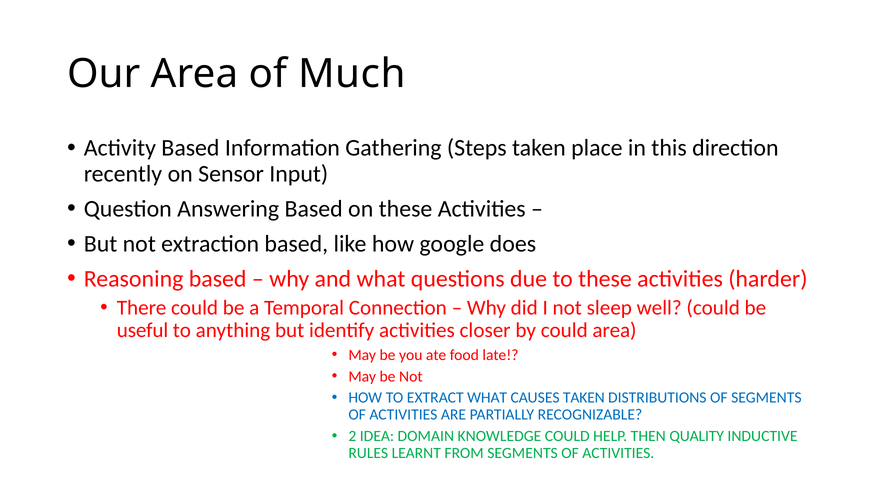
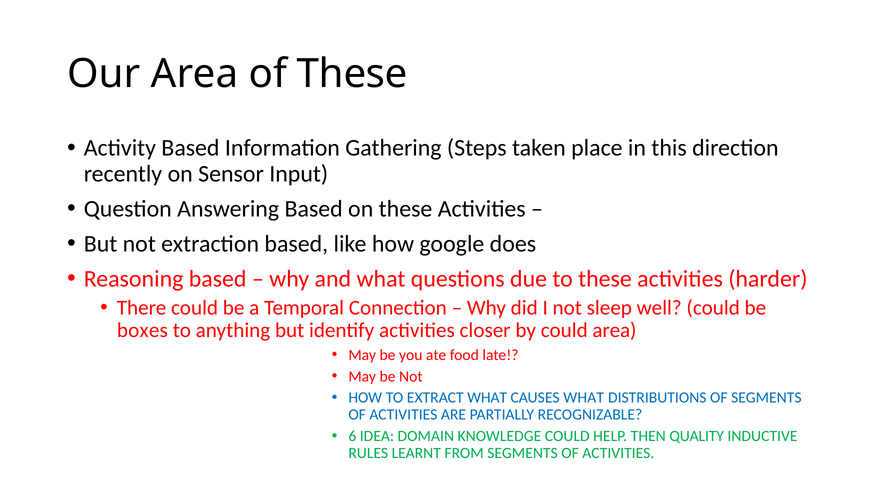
of Much: Much -> These (352, 74)
useful: useful -> boxes (142, 331)
CAUSES TAKEN: TAKEN -> WHAT (584, 398)
2: 2 -> 6 (352, 436)
